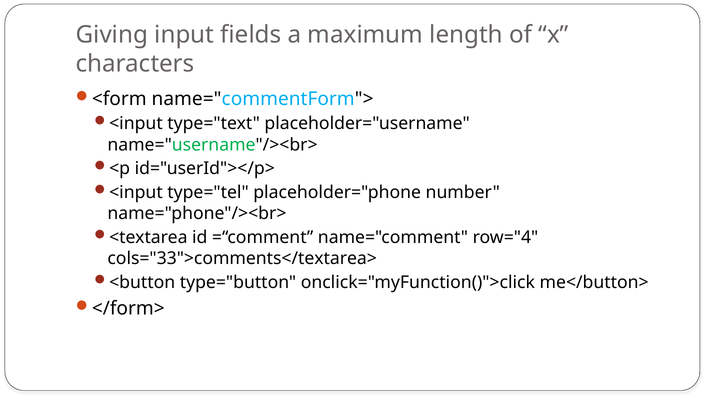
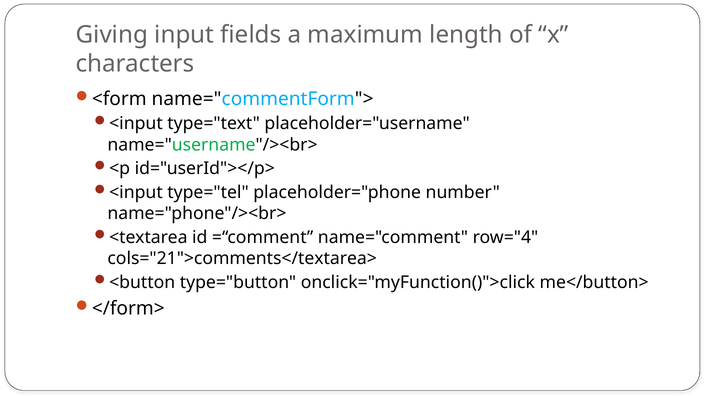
cols="33">comments</textarea>: cols="33">comments</textarea> -> cols="21">comments</textarea> (242, 259)
